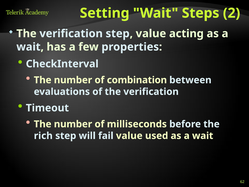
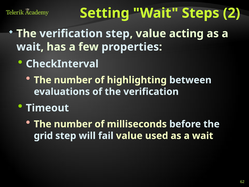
combination: combination -> highlighting (137, 80)
rich: rich -> grid (43, 136)
